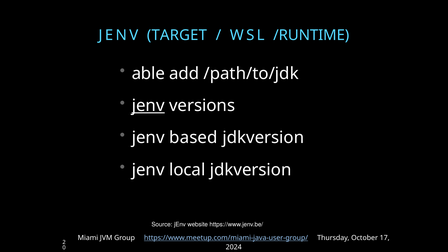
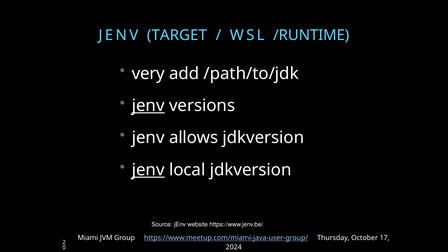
able: able -> very (148, 73)
based: based -> allows (194, 138)
jenv underline: none -> present (148, 170)
